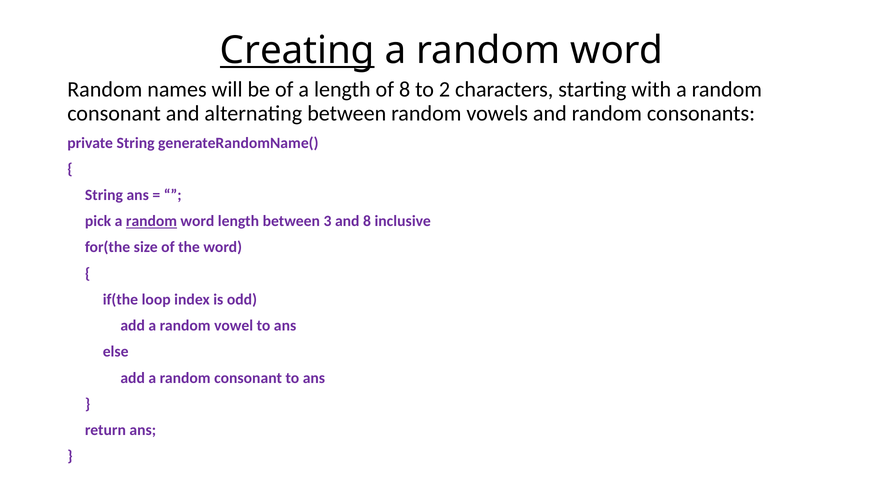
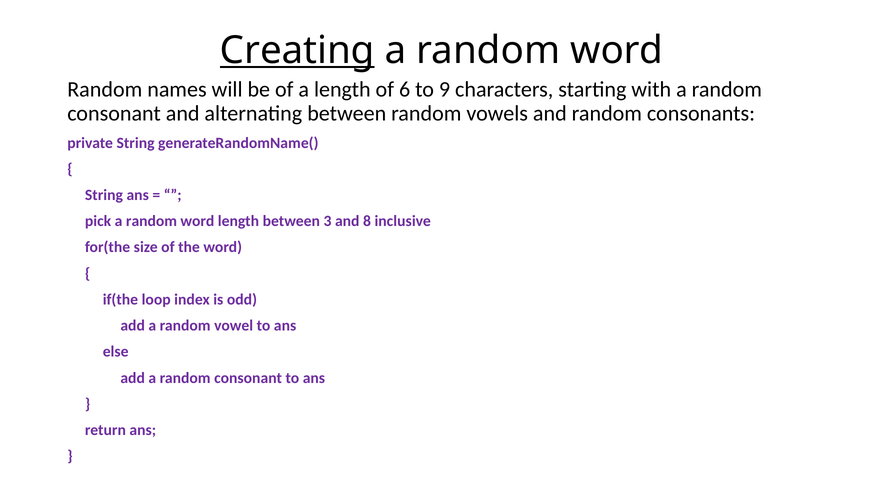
of 8: 8 -> 6 (405, 89)
2: 2 -> 9 (445, 89)
random underline: present -> none (151, 221)
